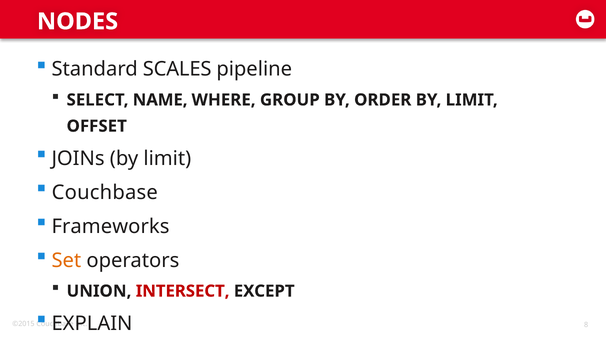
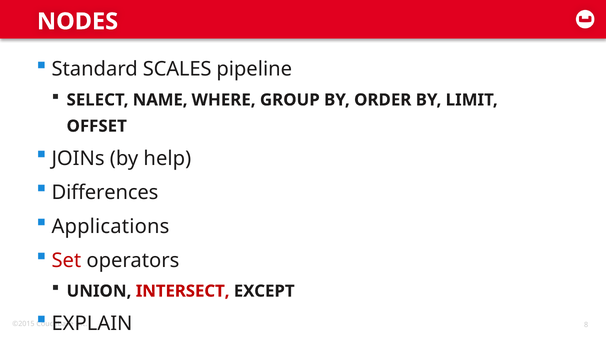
JOINs by limit: limit -> help (167, 158)
Couchbase: Couchbase -> Differences (105, 192)
Frameworks: Frameworks -> Applications (110, 226)
Set colour: orange -> red (66, 260)
